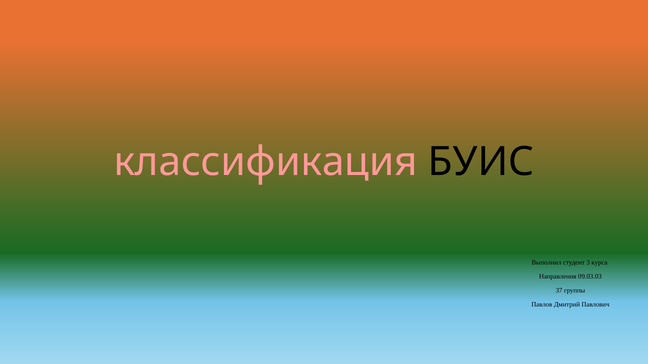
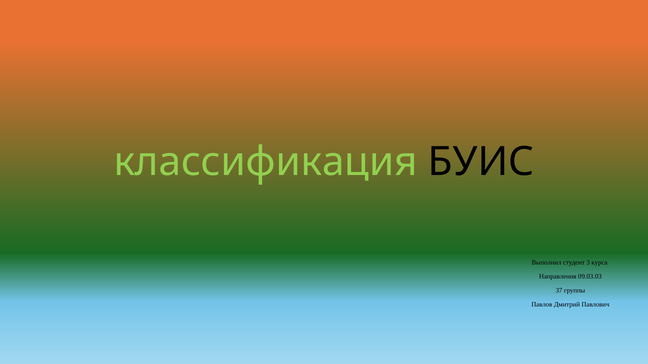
классификация colour: pink -> light green (266, 162)
